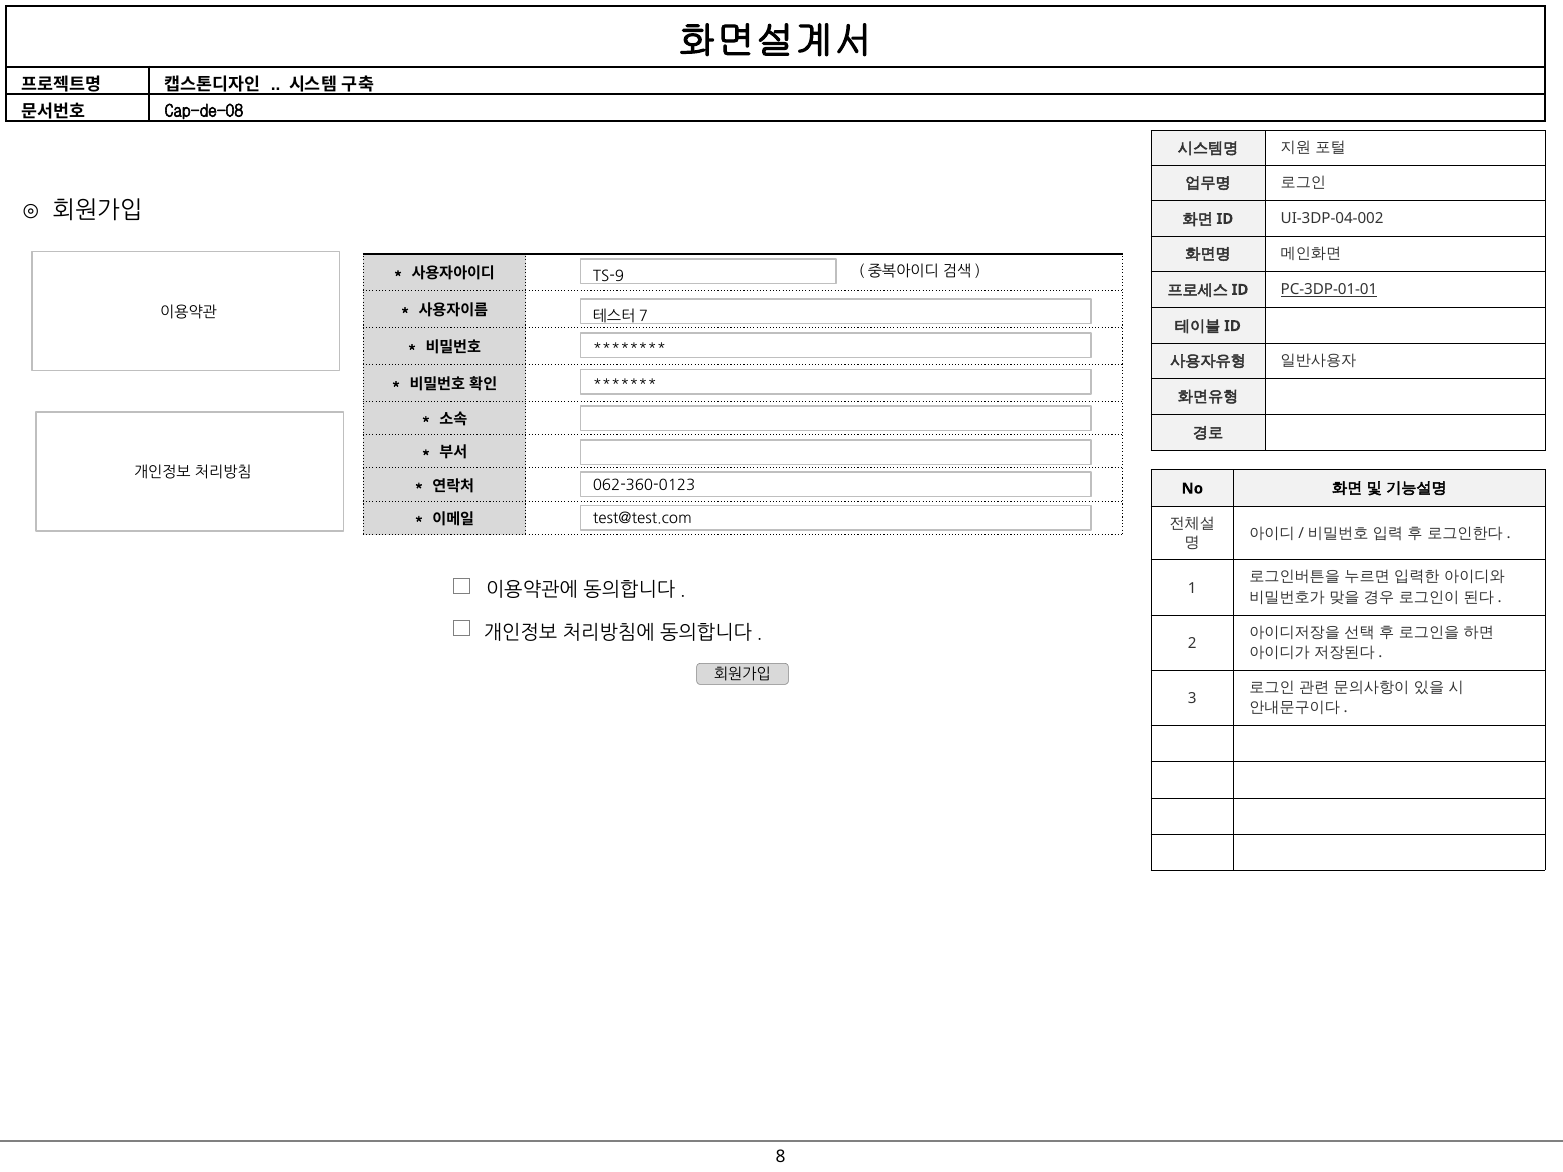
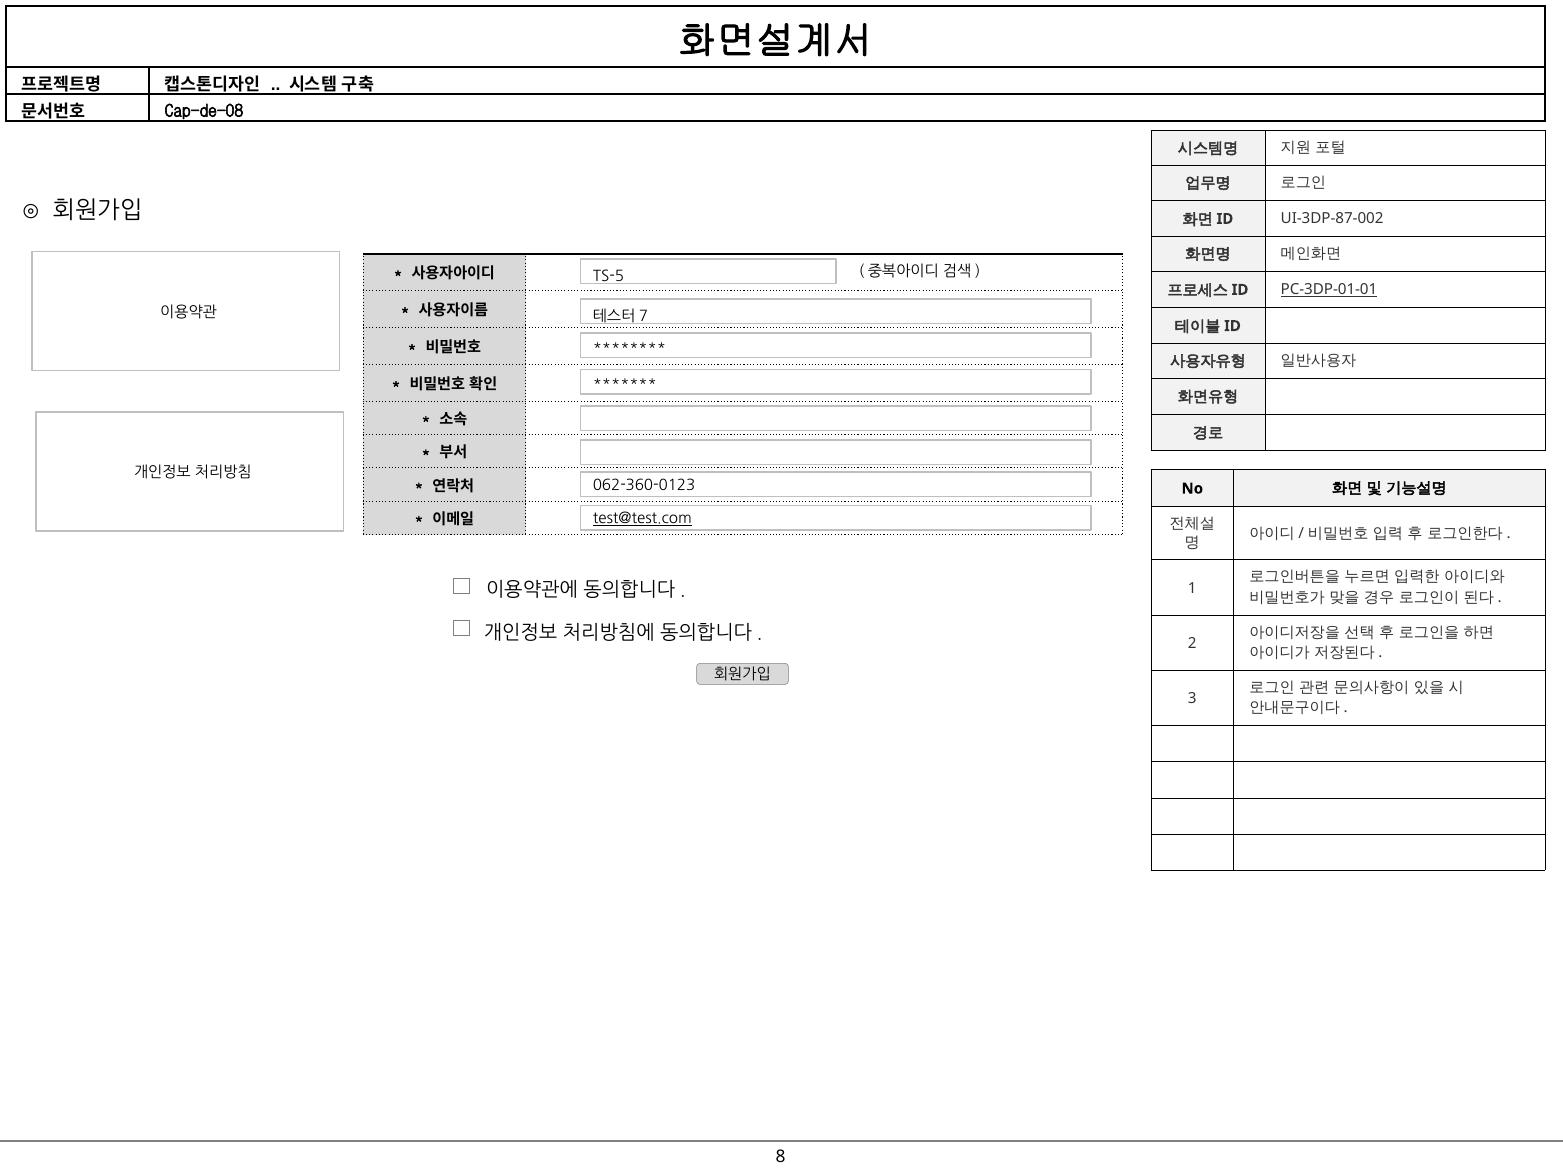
UI-3DP-04-002: UI-3DP-04-002 -> UI-3DP-87-002 (1332, 219)
TS-9: TS-9 -> TS-5 (608, 277)
test@test.com underline: none -> present (642, 519)
